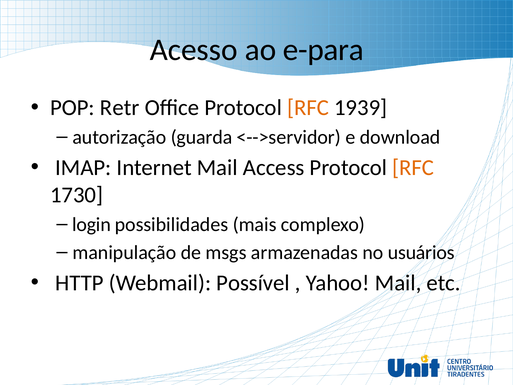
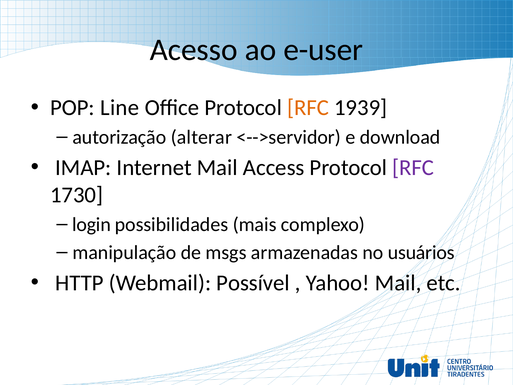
e-para: e-para -> e-user (323, 50)
Retr: Retr -> Line (120, 108)
guarda: guarda -> alterar (201, 137)
RFC colour: orange -> purple (413, 168)
